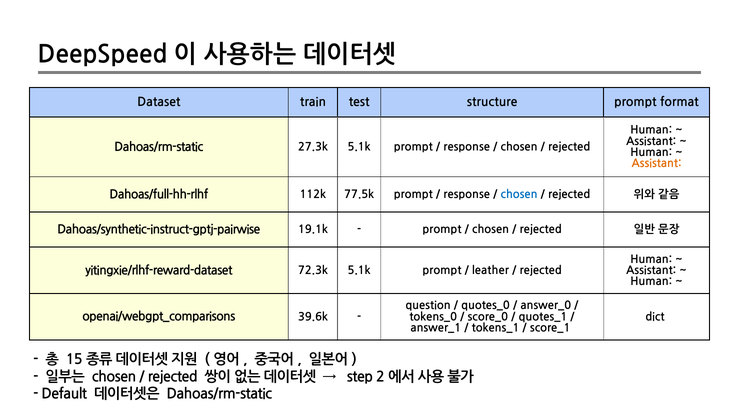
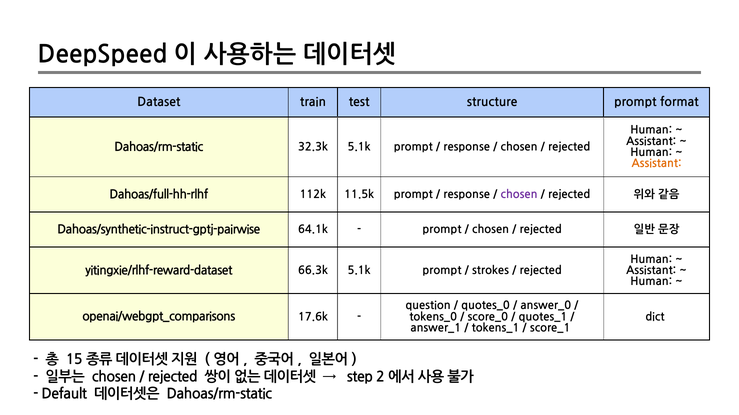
27.3k: 27.3k -> 32.3k (313, 147)
77.5k: 77.5k -> 11.5k (359, 195)
chosen colour: blue -> purple (519, 195)
19.1k: 19.1k -> 64.1k (313, 230)
72.3k: 72.3k -> 66.3k (313, 271)
leather: leather -> strokes (490, 271)
39.6k: 39.6k -> 17.6k (313, 317)
